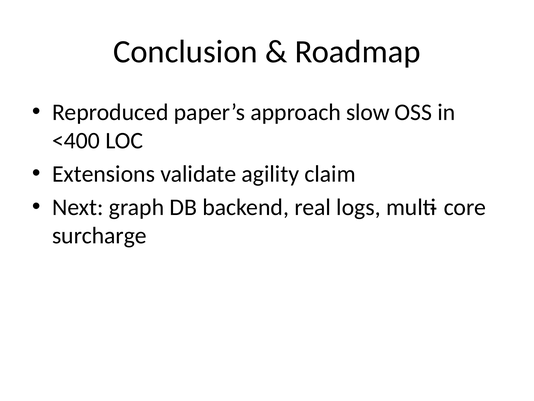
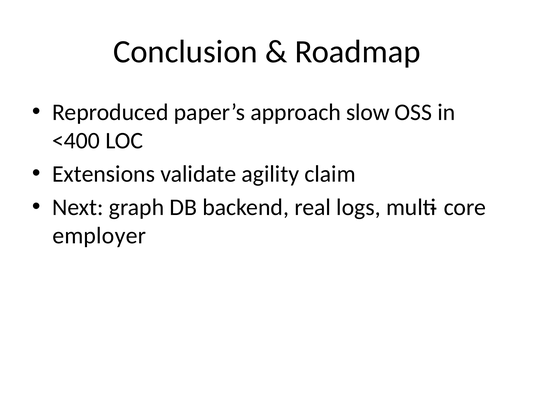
surcharge: surcharge -> employer (99, 235)
